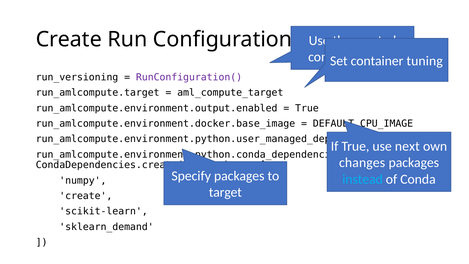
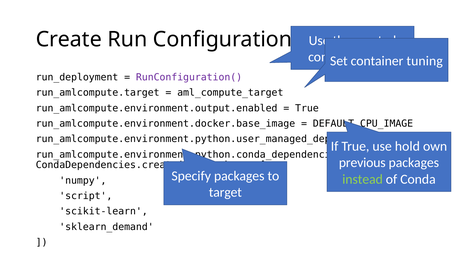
run_versioning: run_versioning -> run_deployment (77, 77)
next: next -> hold (407, 146)
changes: changes -> previous (362, 163)
instead colour: light blue -> light green (363, 179)
create: create -> script (86, 196)
